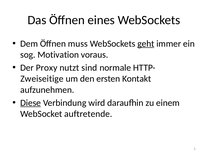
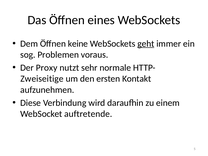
muss: muss -> keine (78, 44)
Motivation: Motivation -> Problemen (58, 55)
sind: sind -> sehr (89, 68)
Diese underline: present -> none (31, 103)
